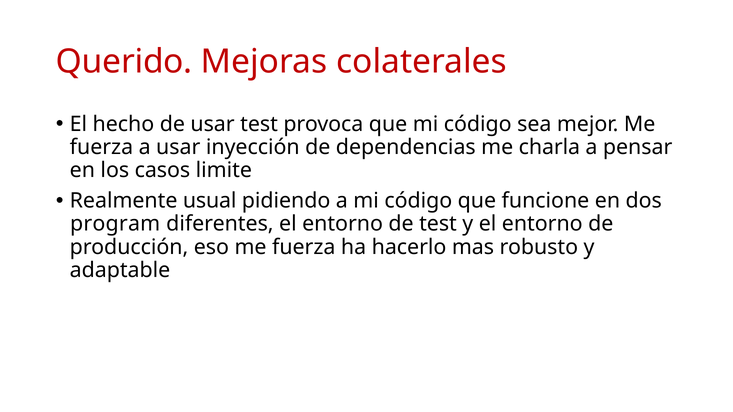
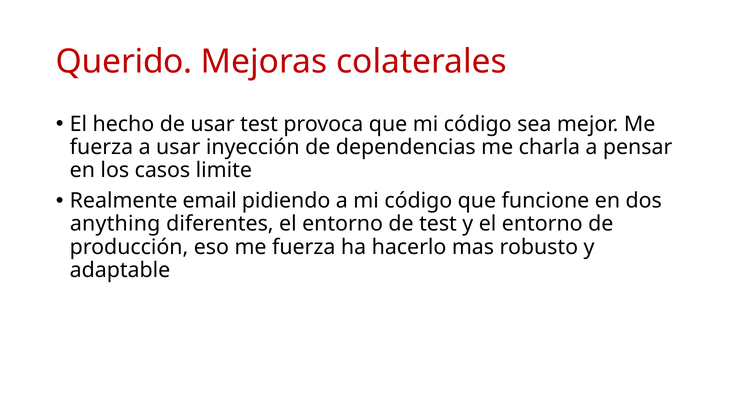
usual: usual -> email (210, 201)
program: program -> anything (115, 224)
